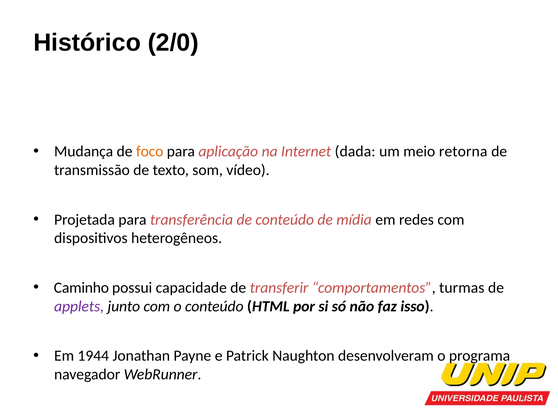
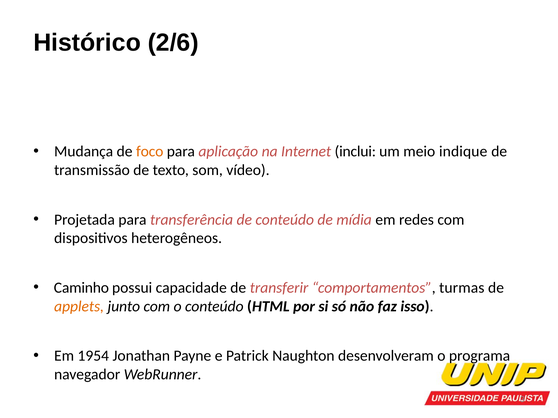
2/0: 2/0 -> 2/6 (173, 43)
dada: dada -> inclui (355, 152)
retorna: retorna -> indique (463, 152)
applets colour: purple -> orange (79, 307)
1944: 1944 -> 1954 (93, 356)
